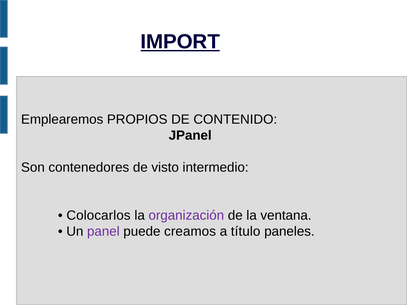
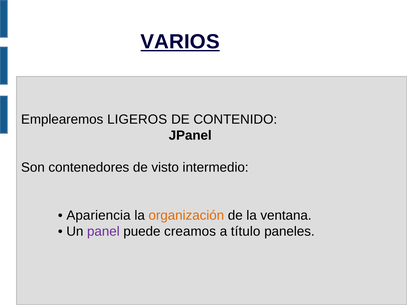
IMPORT: IMPORT -> VARIOS (180, 42)
PROPIOS: PROPIOS -> LIGEROS (137, 120)
Colocarlos: Colocarlos -> Apariencia (98, 216)
organización colour: purple -> orange (186, 216)
